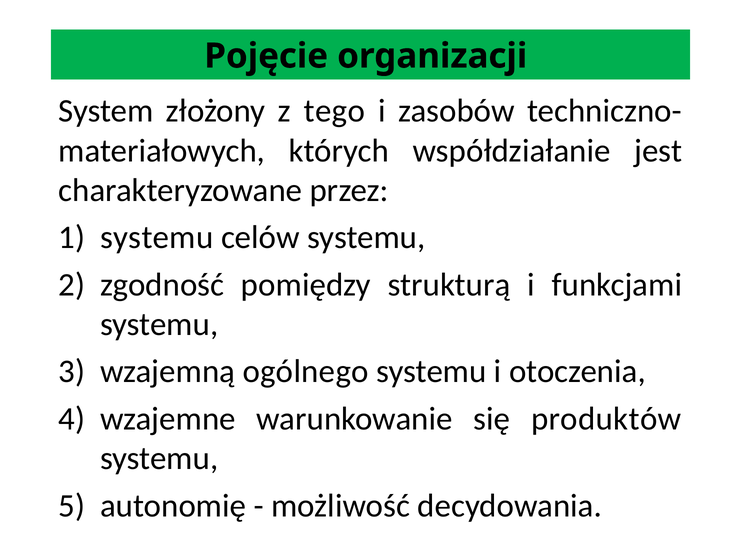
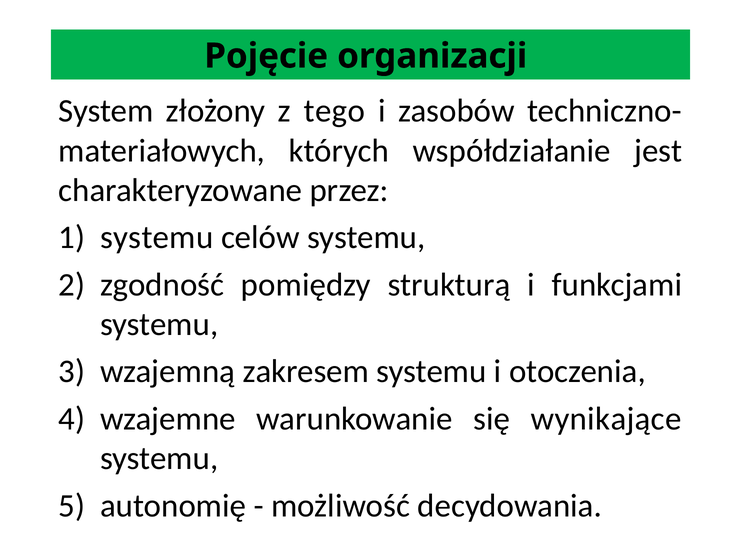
ogólnego: ogólnego -> zakresem (306, 371)
produktów: produktów -> wynikające (606, 419)
